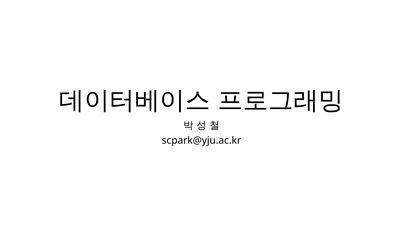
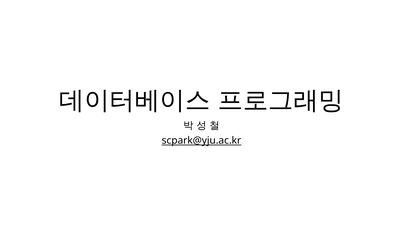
scpark@yju.ac.kr underline: none -> present (201, 141)
